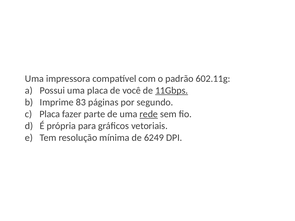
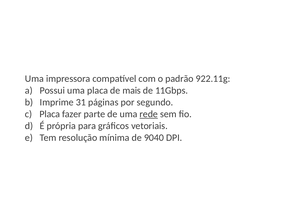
602.11g: 602.11g -> 922.11g (213, 79)
você: você -> mais (132, 91)
11Gbps underline: present -> none (172, 91)
83: 83 -> 31 (81, 102)
6249: 6249 -> 9040 (154, 138)
